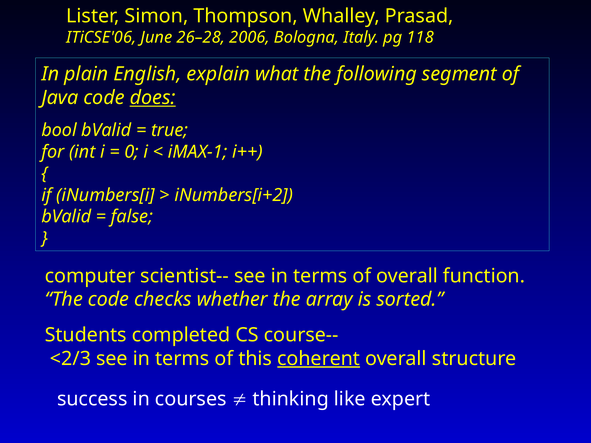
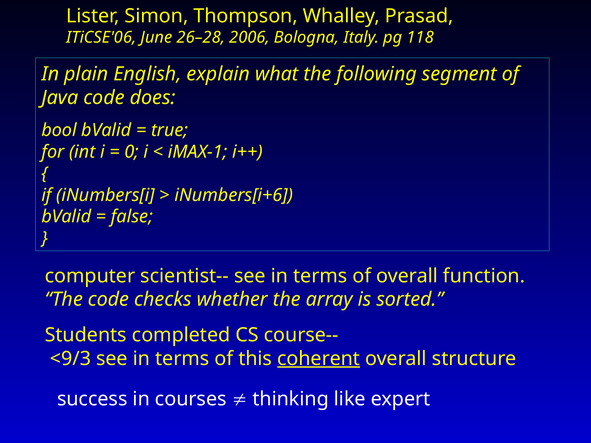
does underline: present -> none (153, 98)
iNumbers[i+2: iNumbers[i+2 -> iNumbers[i+6 (234, 195)
<2/3: <2/3 -> <9/3 (70, 359)
